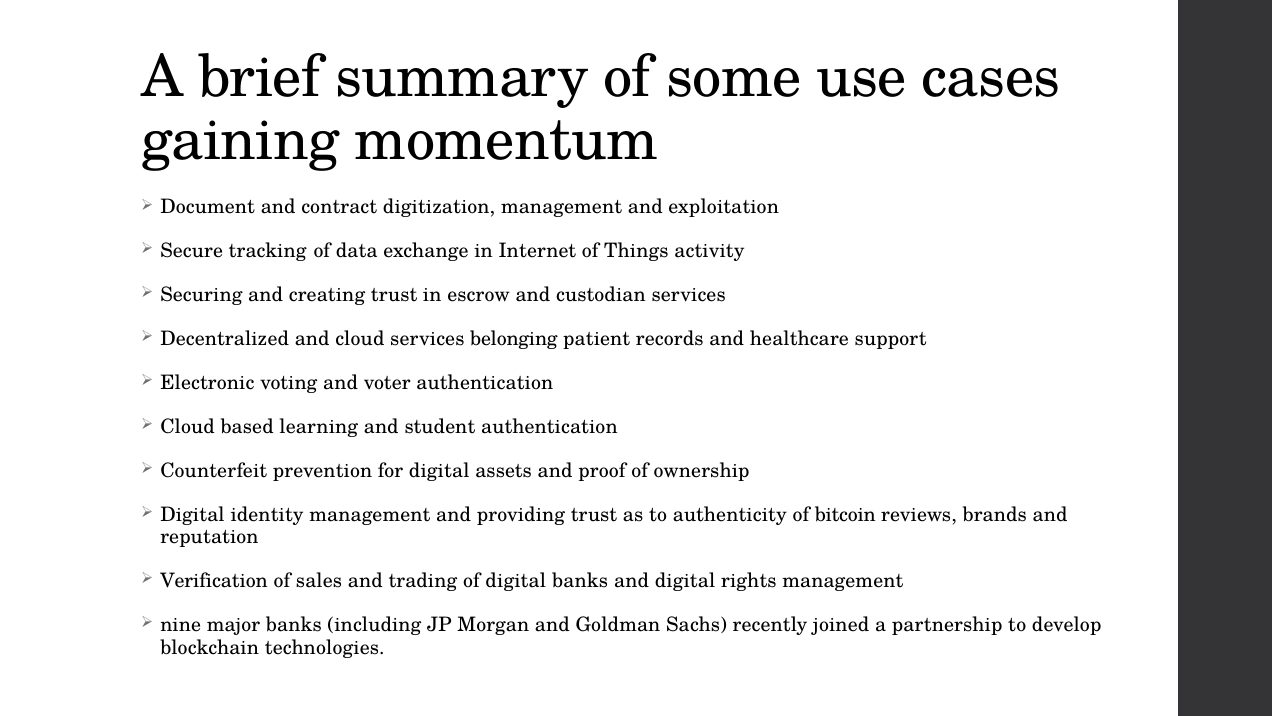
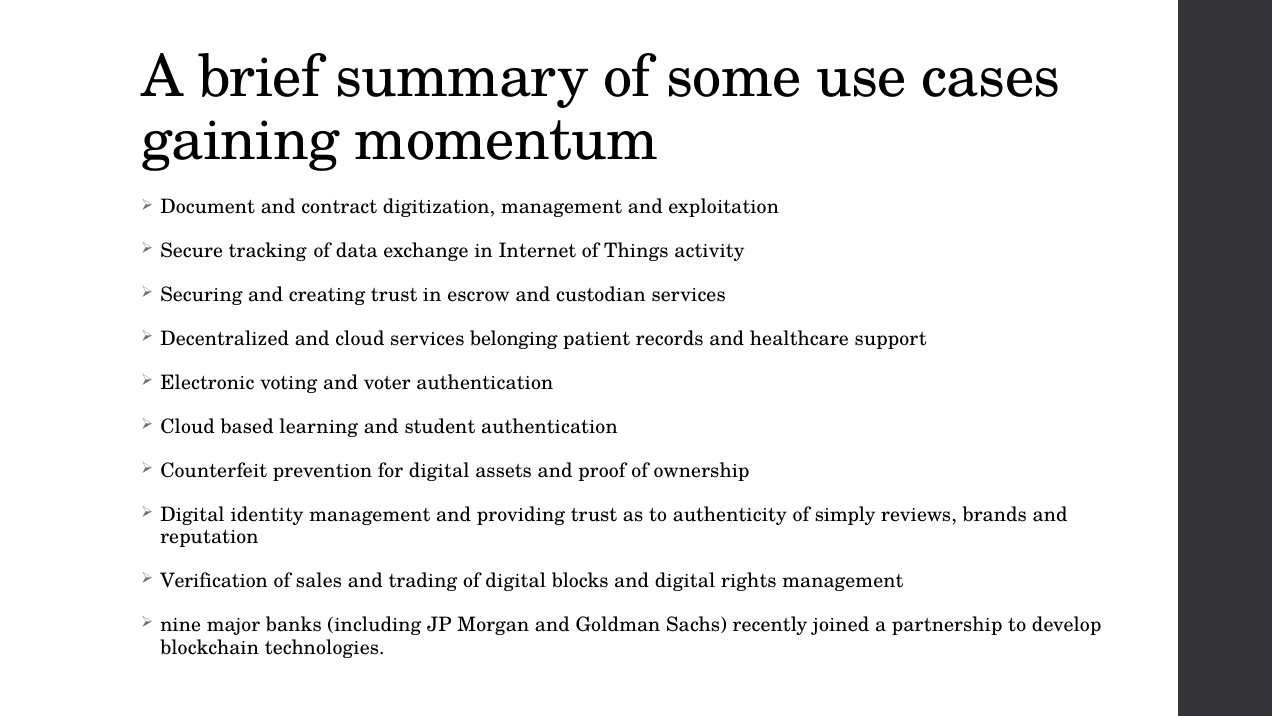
bitcoin: bitcoin -> simply (845, 514)
digital banks: banks -> blocks (580, 581)
